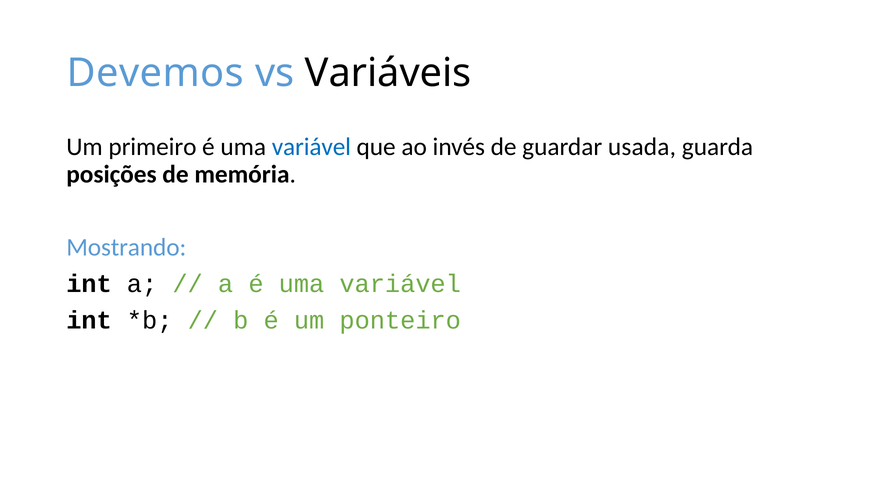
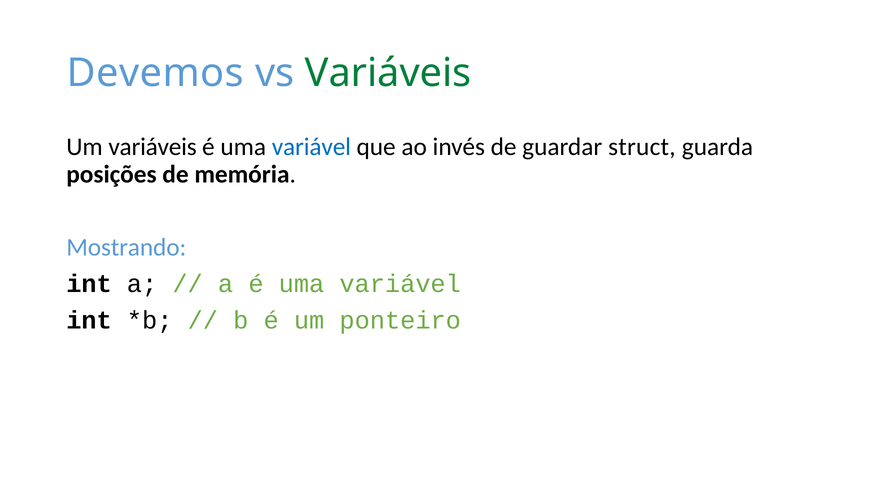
Variáveis colour: black -> green (388, 73)
Um primeiro: primeiro -> variáveis (153, 147)
usada: usada -> struct (642, 147)
